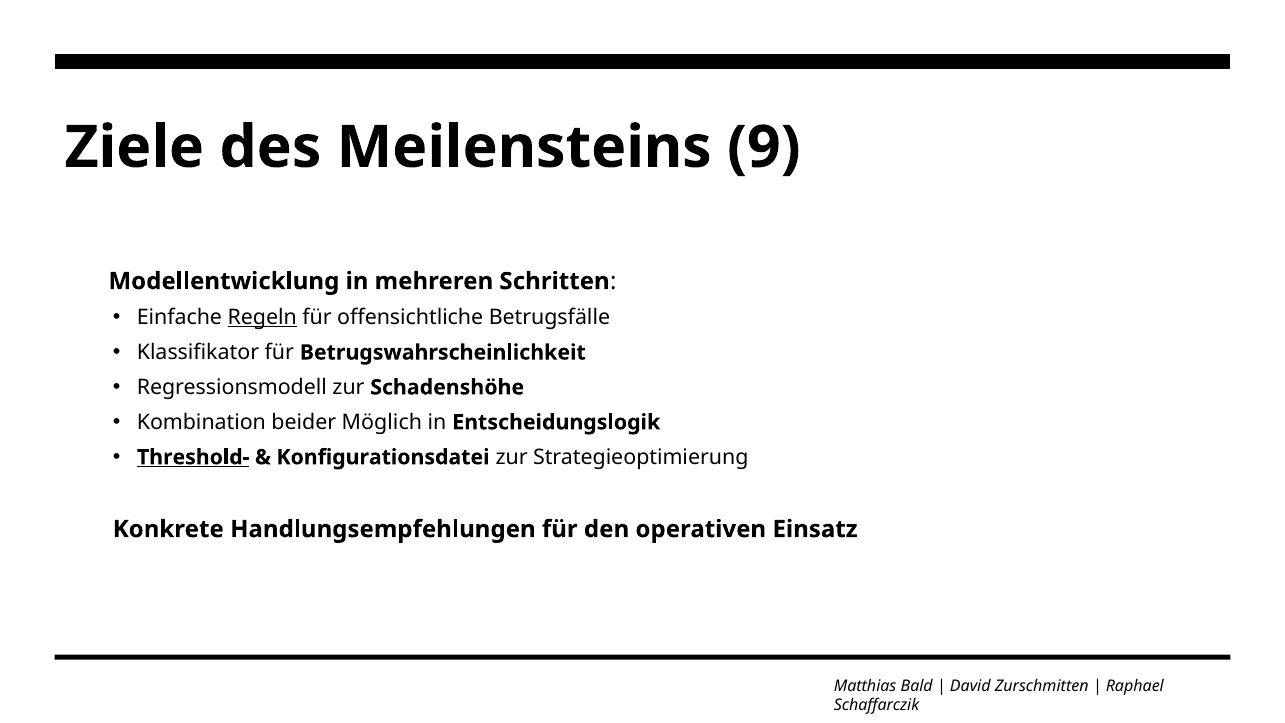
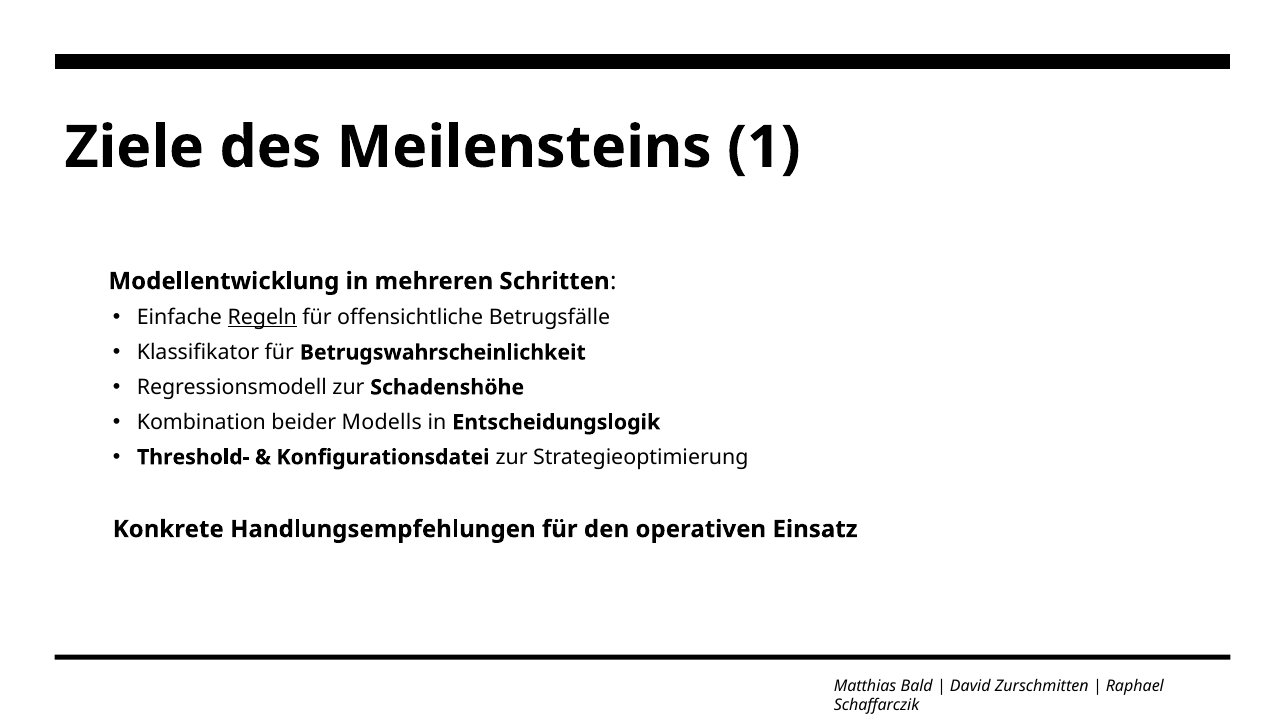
9: 9 -> 1 (764, 147)
Möglich: Möglich -> Modells (382, 422)
Threshold- underline: present -> none (193, 457)
